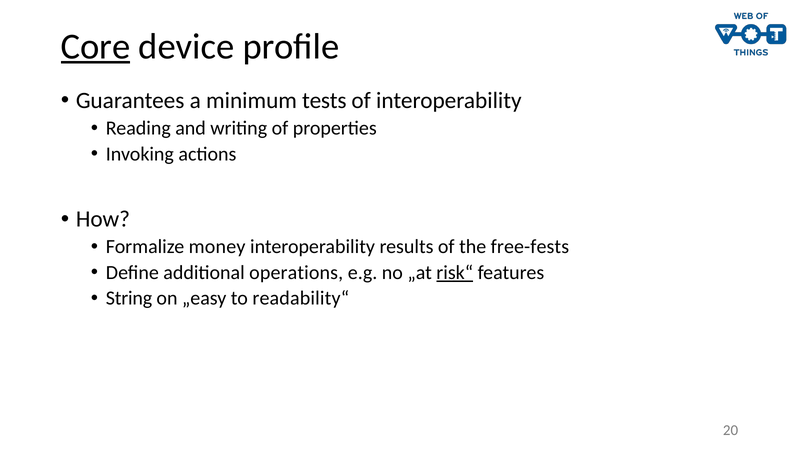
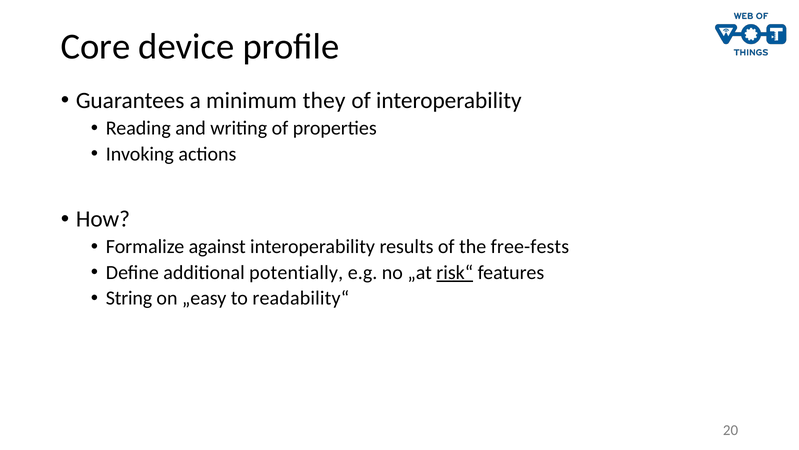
Core underline: present -> none (96, 46)
tests: tests -> they (324, 101)
money: money -> against (217, 247)
operations: operations -> potentially (296, 272)
